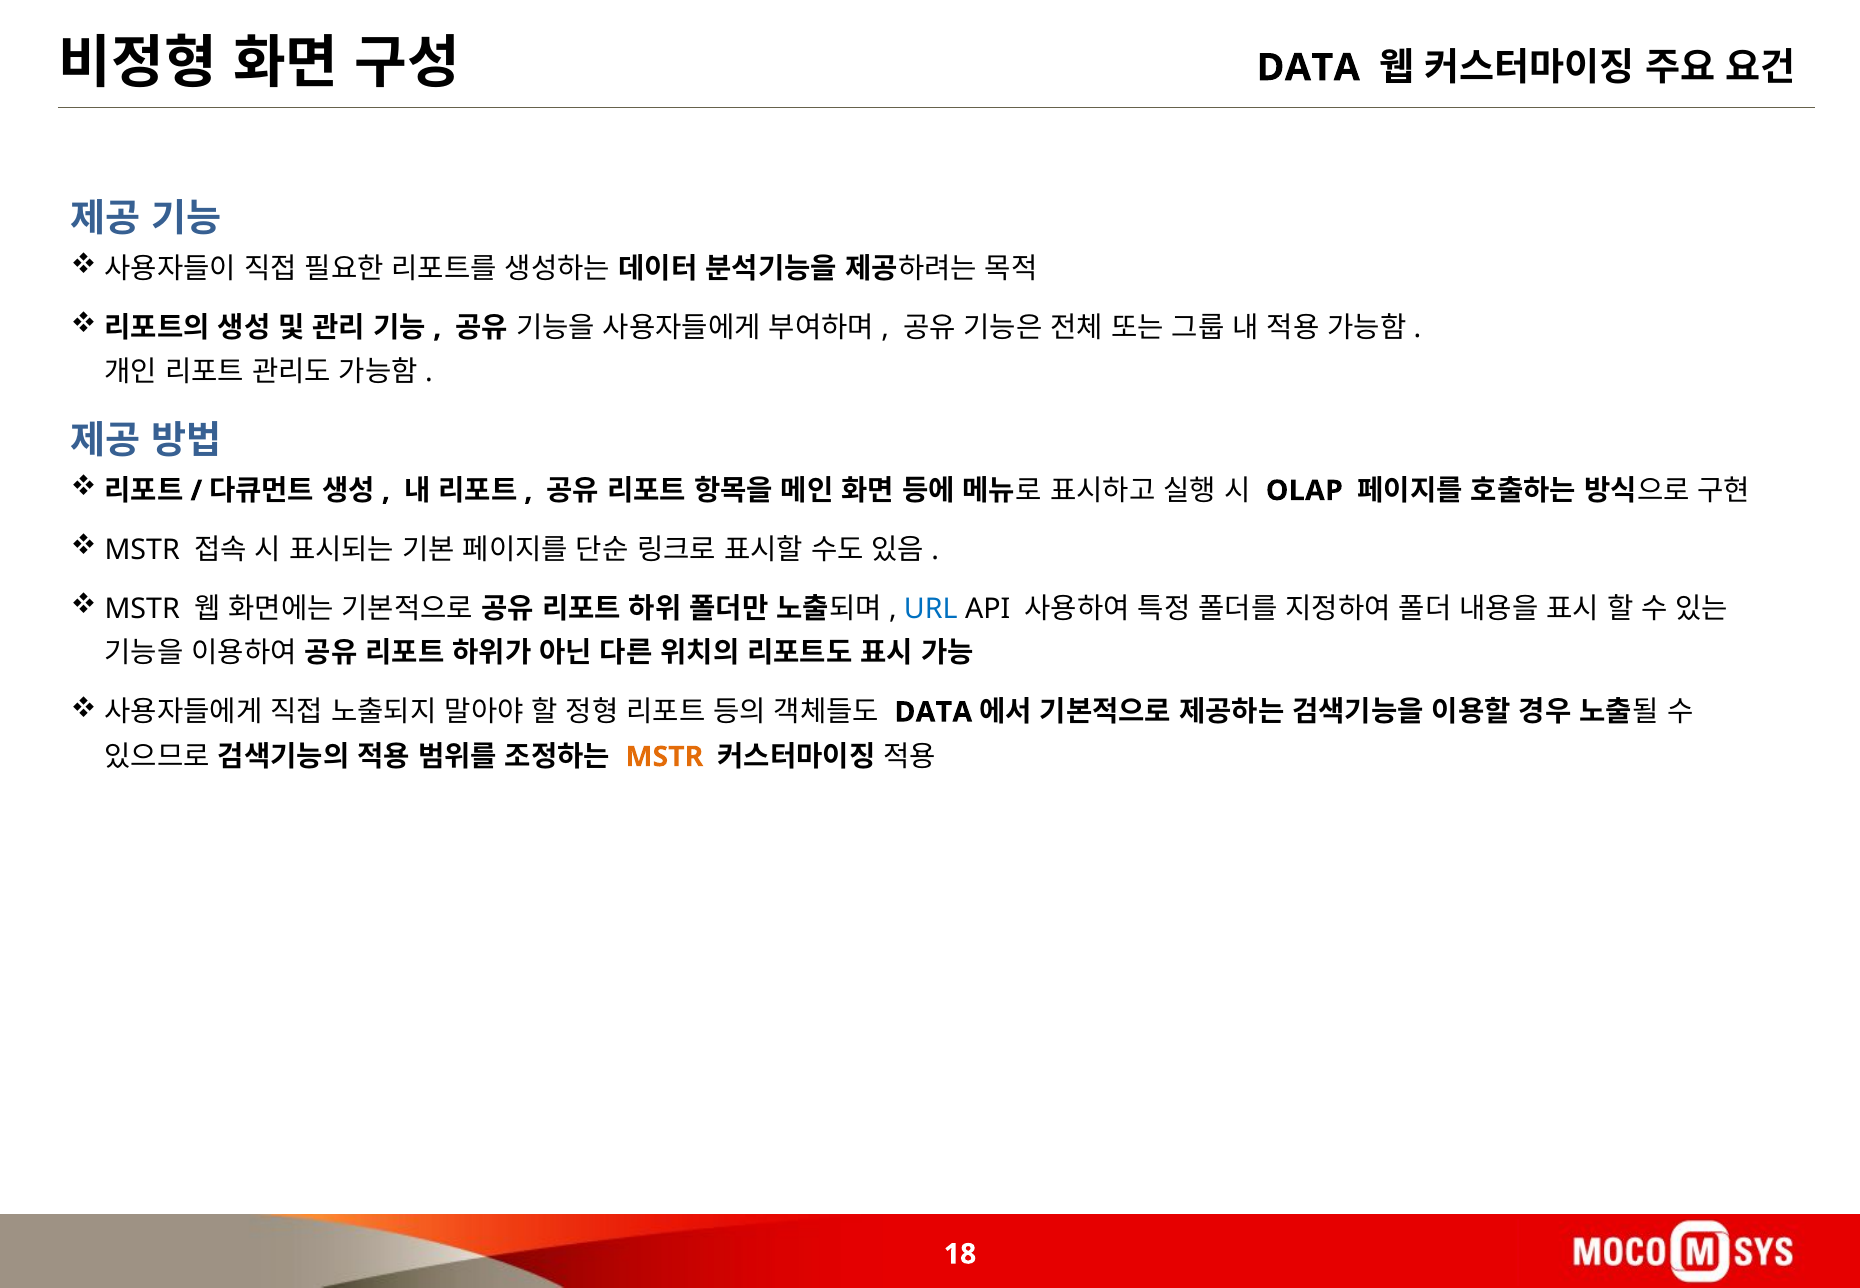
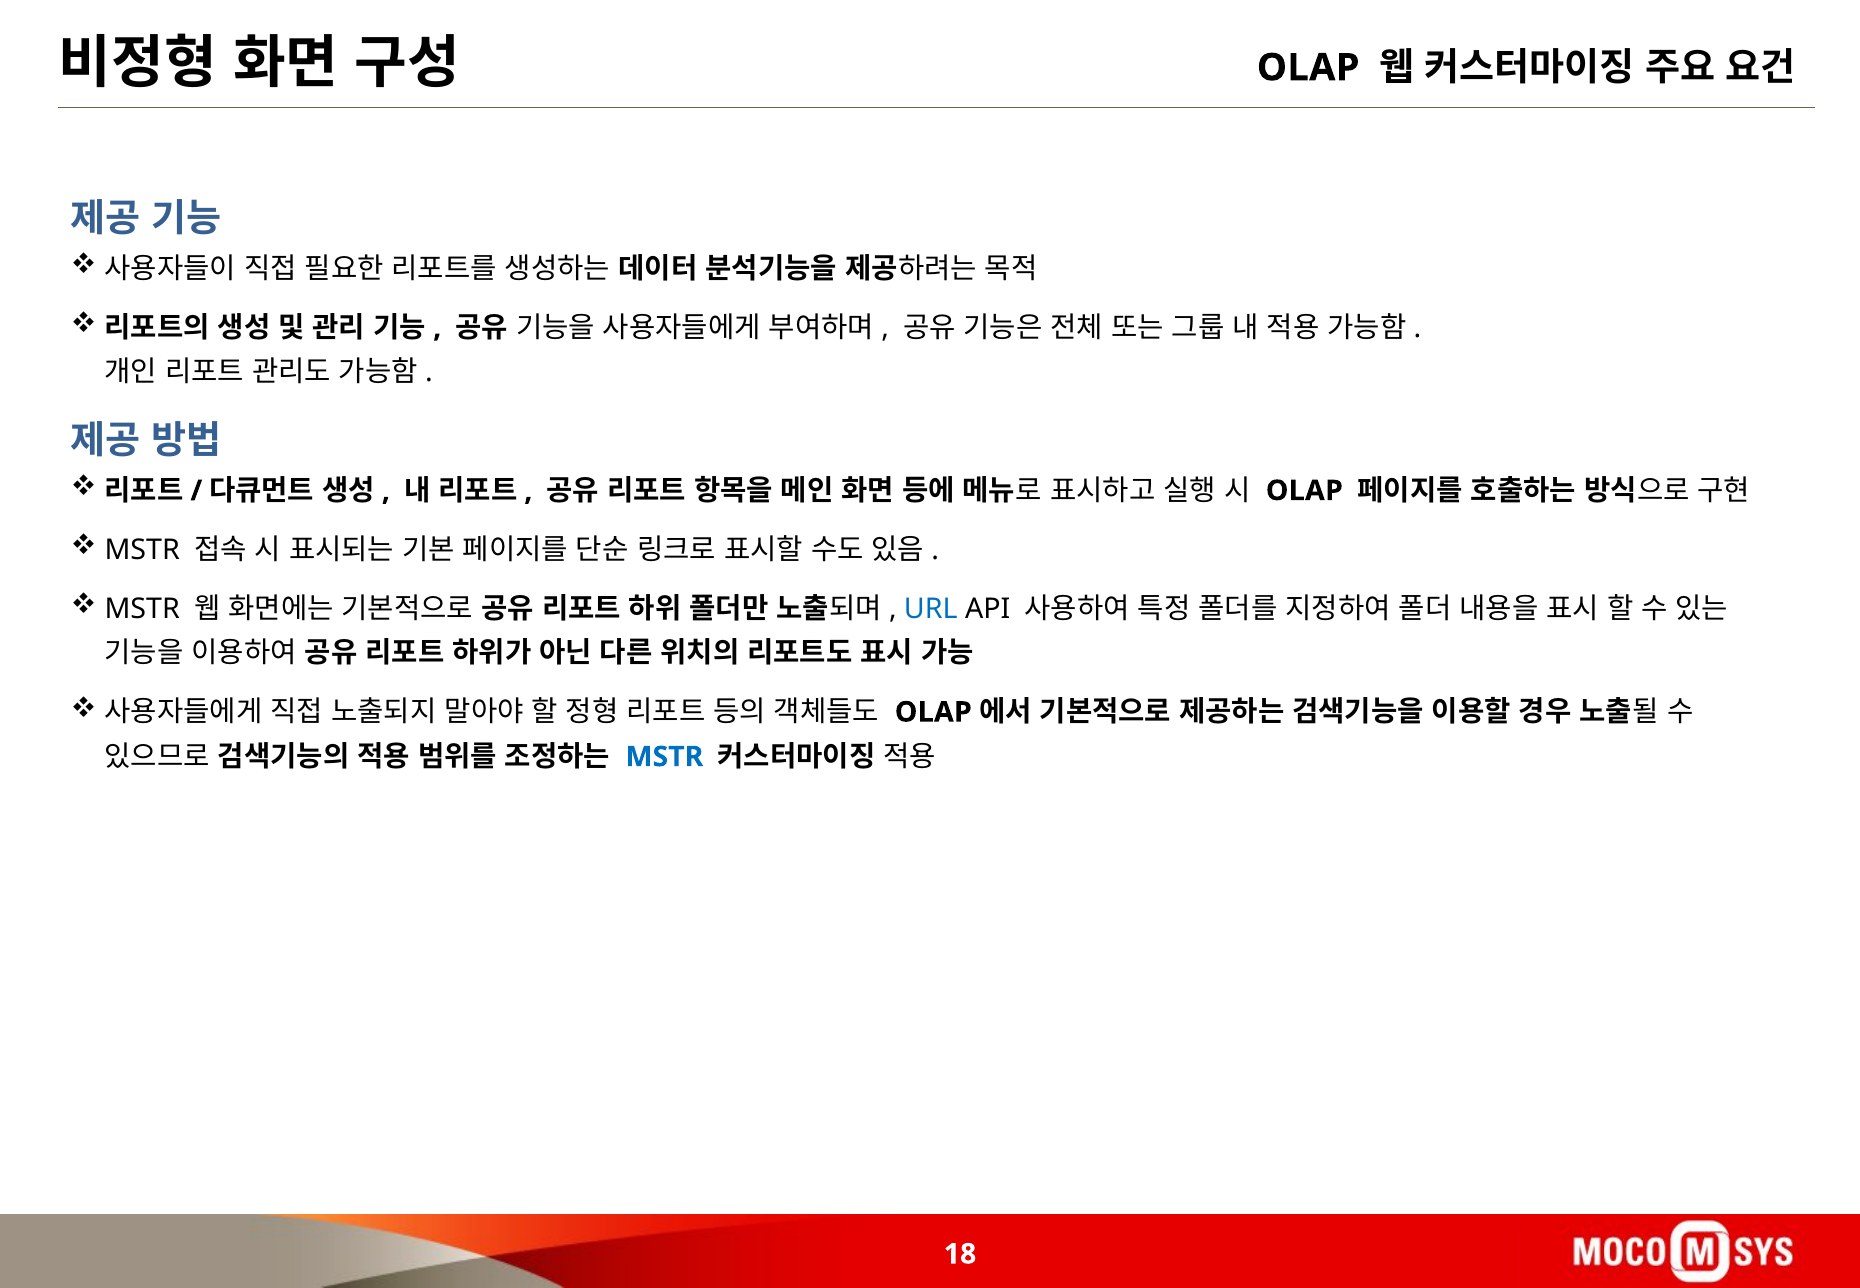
DATA: DATA -> OLAP (1308, 68)
DATA: DATA -> OLAP (933, 712)
MSTR colour: orange -> blue (664, 757)
